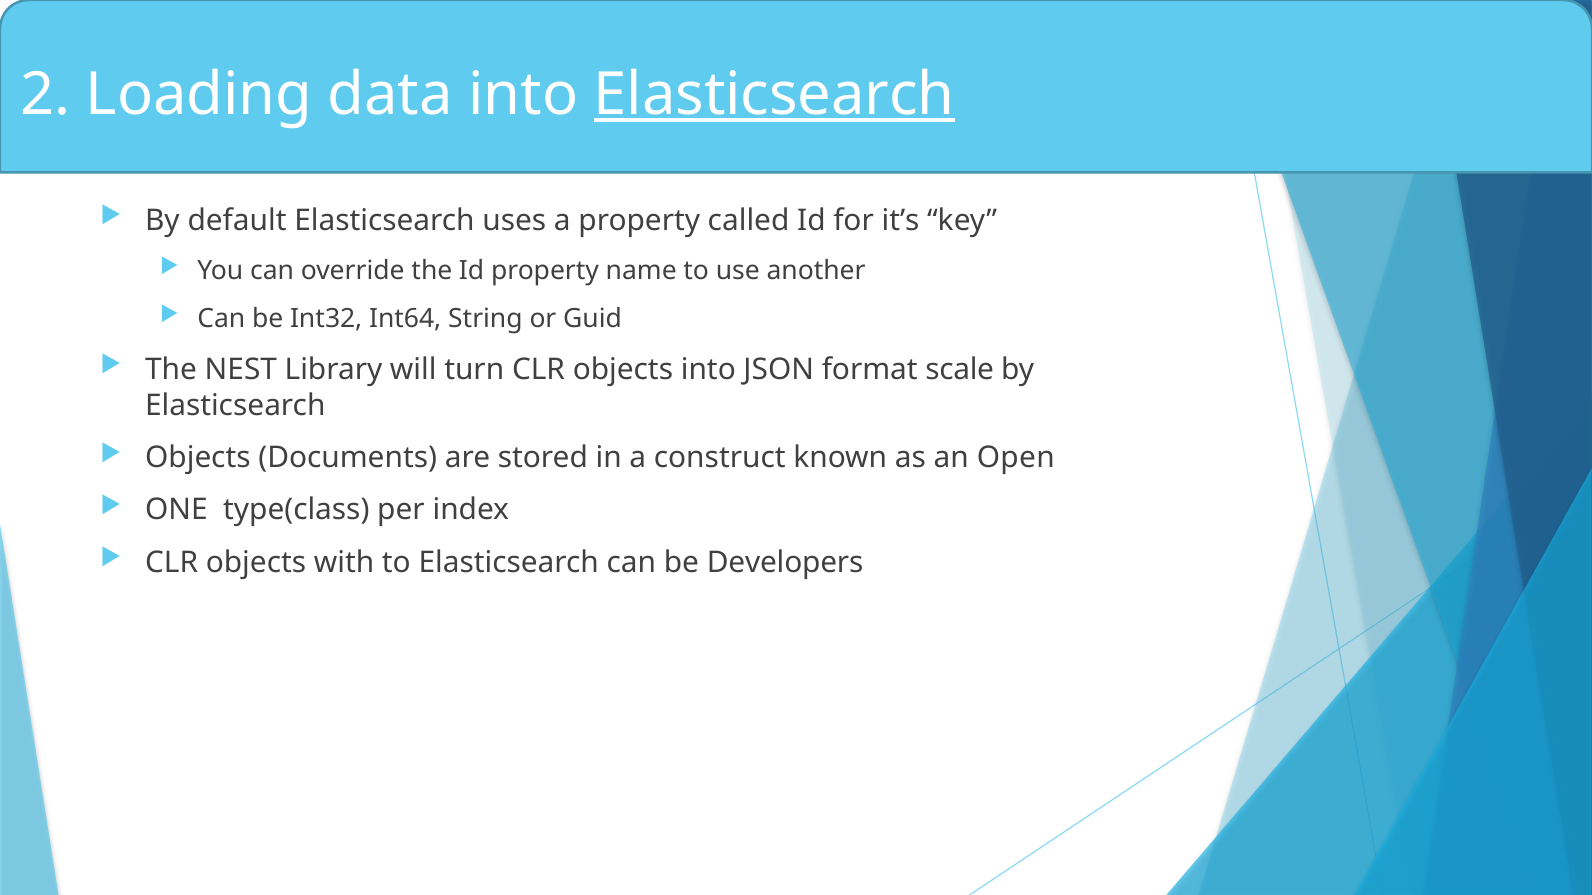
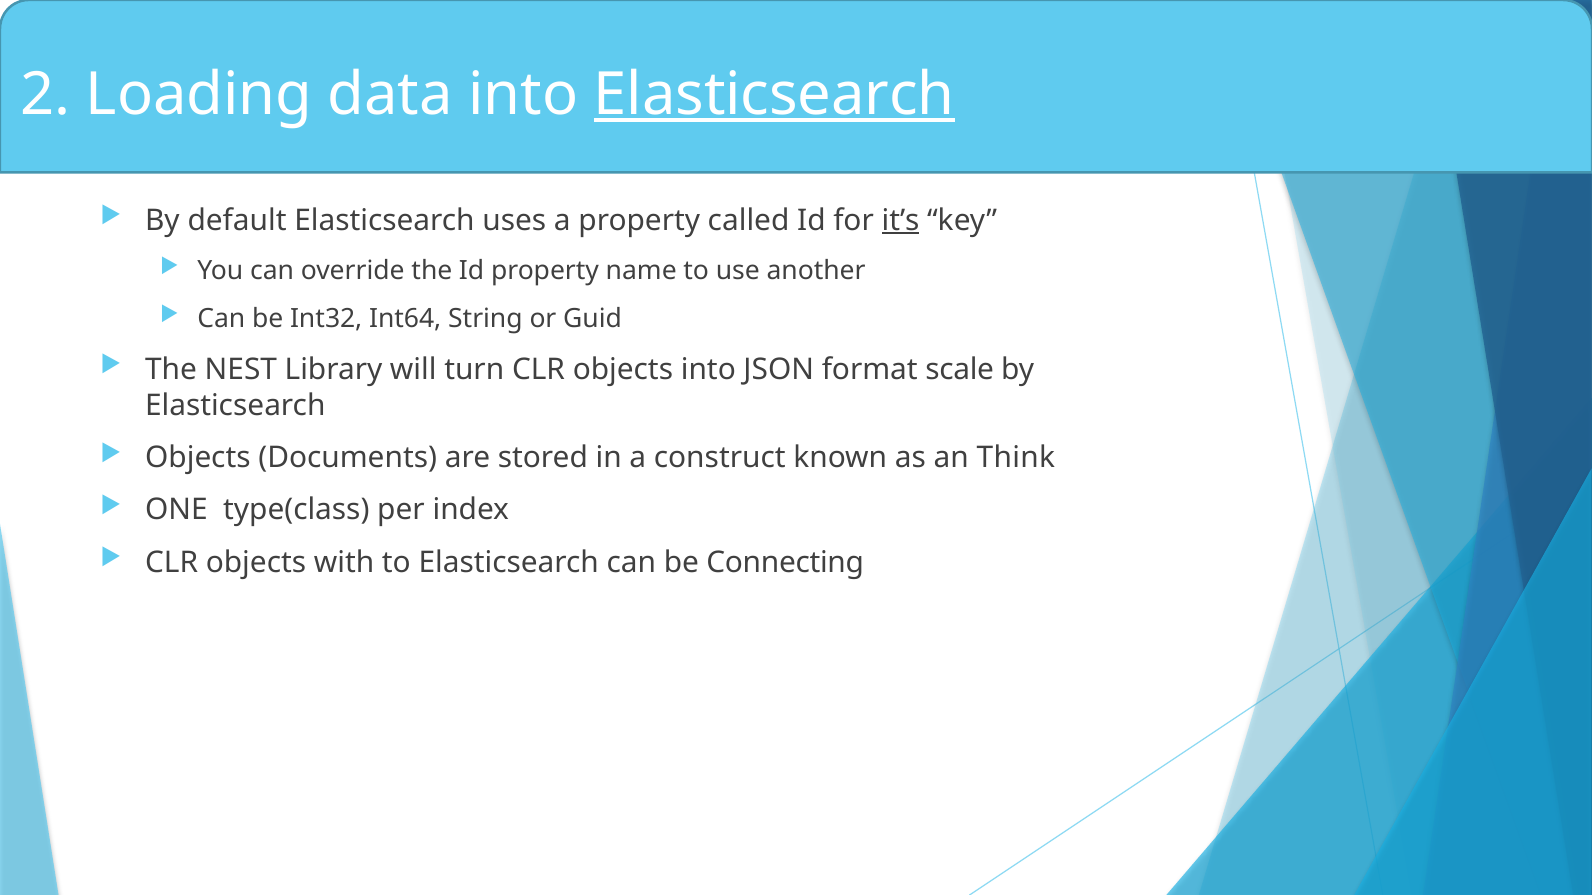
it’s underline: none -> present (901, 220)
Open: Open -> Think (1016, 458)
Developers: Developers -> Connecting (785, 563)
